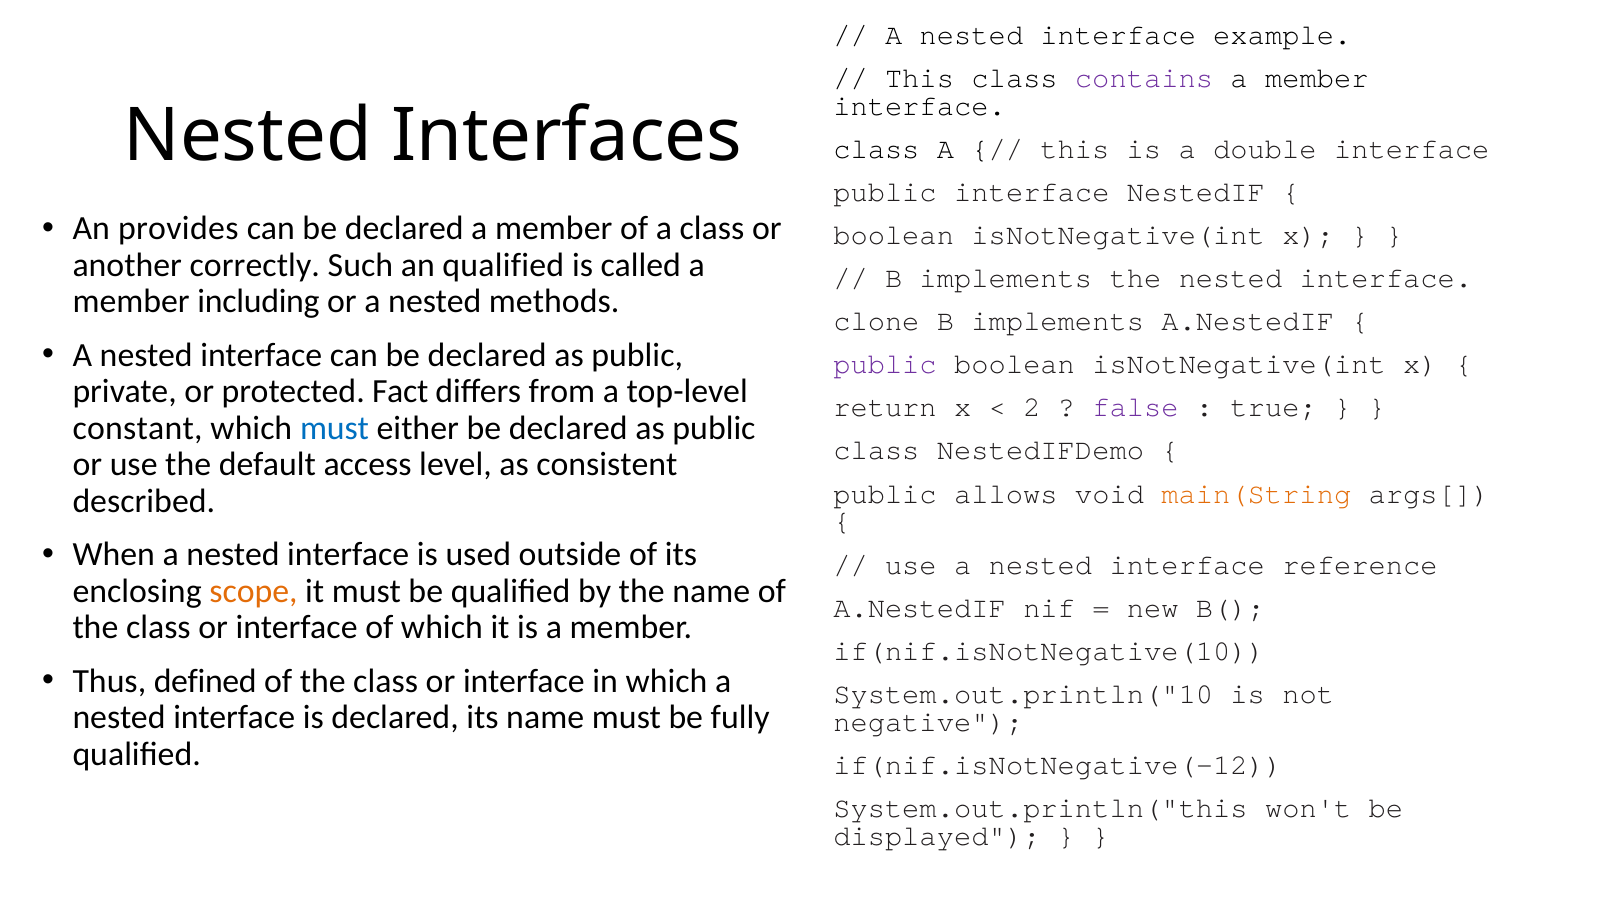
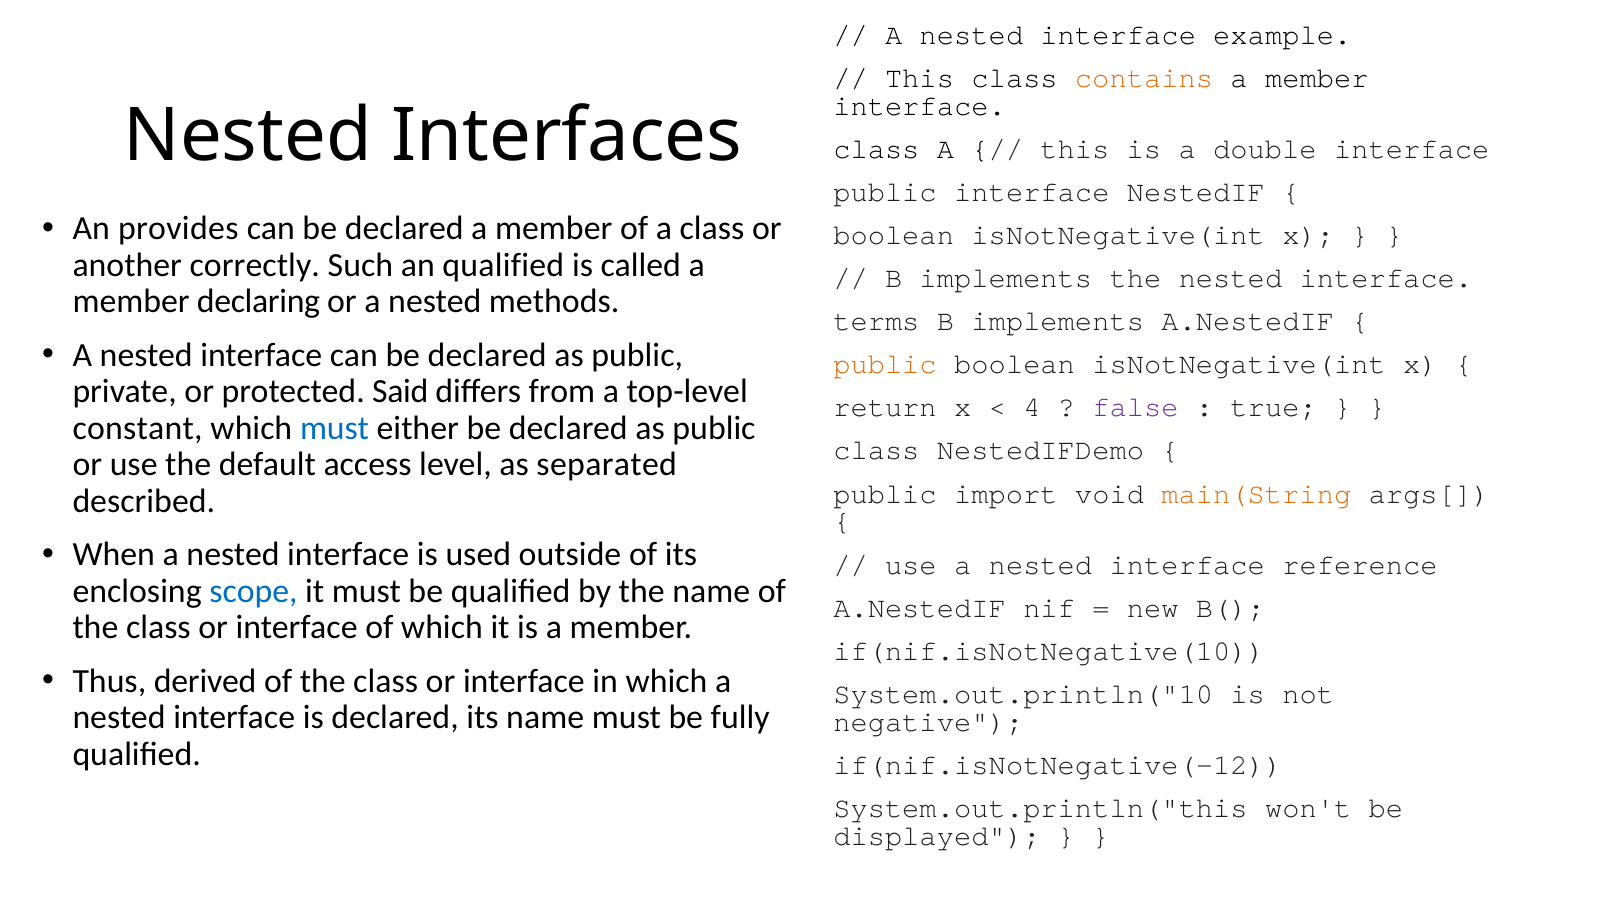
contains colour: purple -> orange (1144, 78)
including: including -> declaring (259, 302)
clone: clone -> terms (876, 321)
public colour: purple -> orange (885, 364)
Fact: Fact -> Said (400, 392)
2: 2 -> 4 (1032, 408)
consistent: consistent -> separated (607, 465)
allows: allows -> import (1006, 494)
scope colour: orange -> blue (253, 591)
defined: defined -> derived (205, 681)
